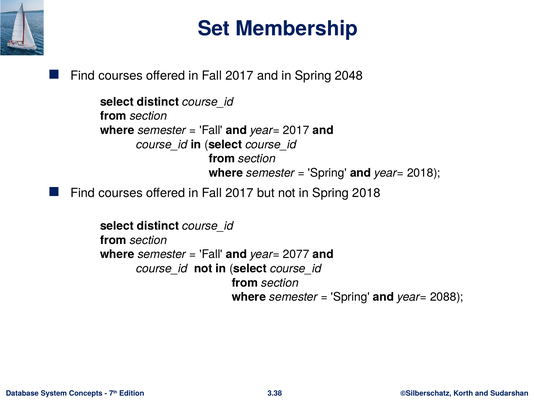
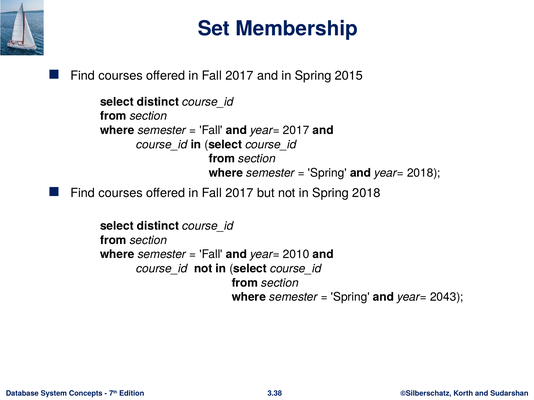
2048: 2048 -> 2015 (349, 76)
2077: 2077 -> 2010 (296, 255)
2088: 2088 -> 2043 (447, 297)
